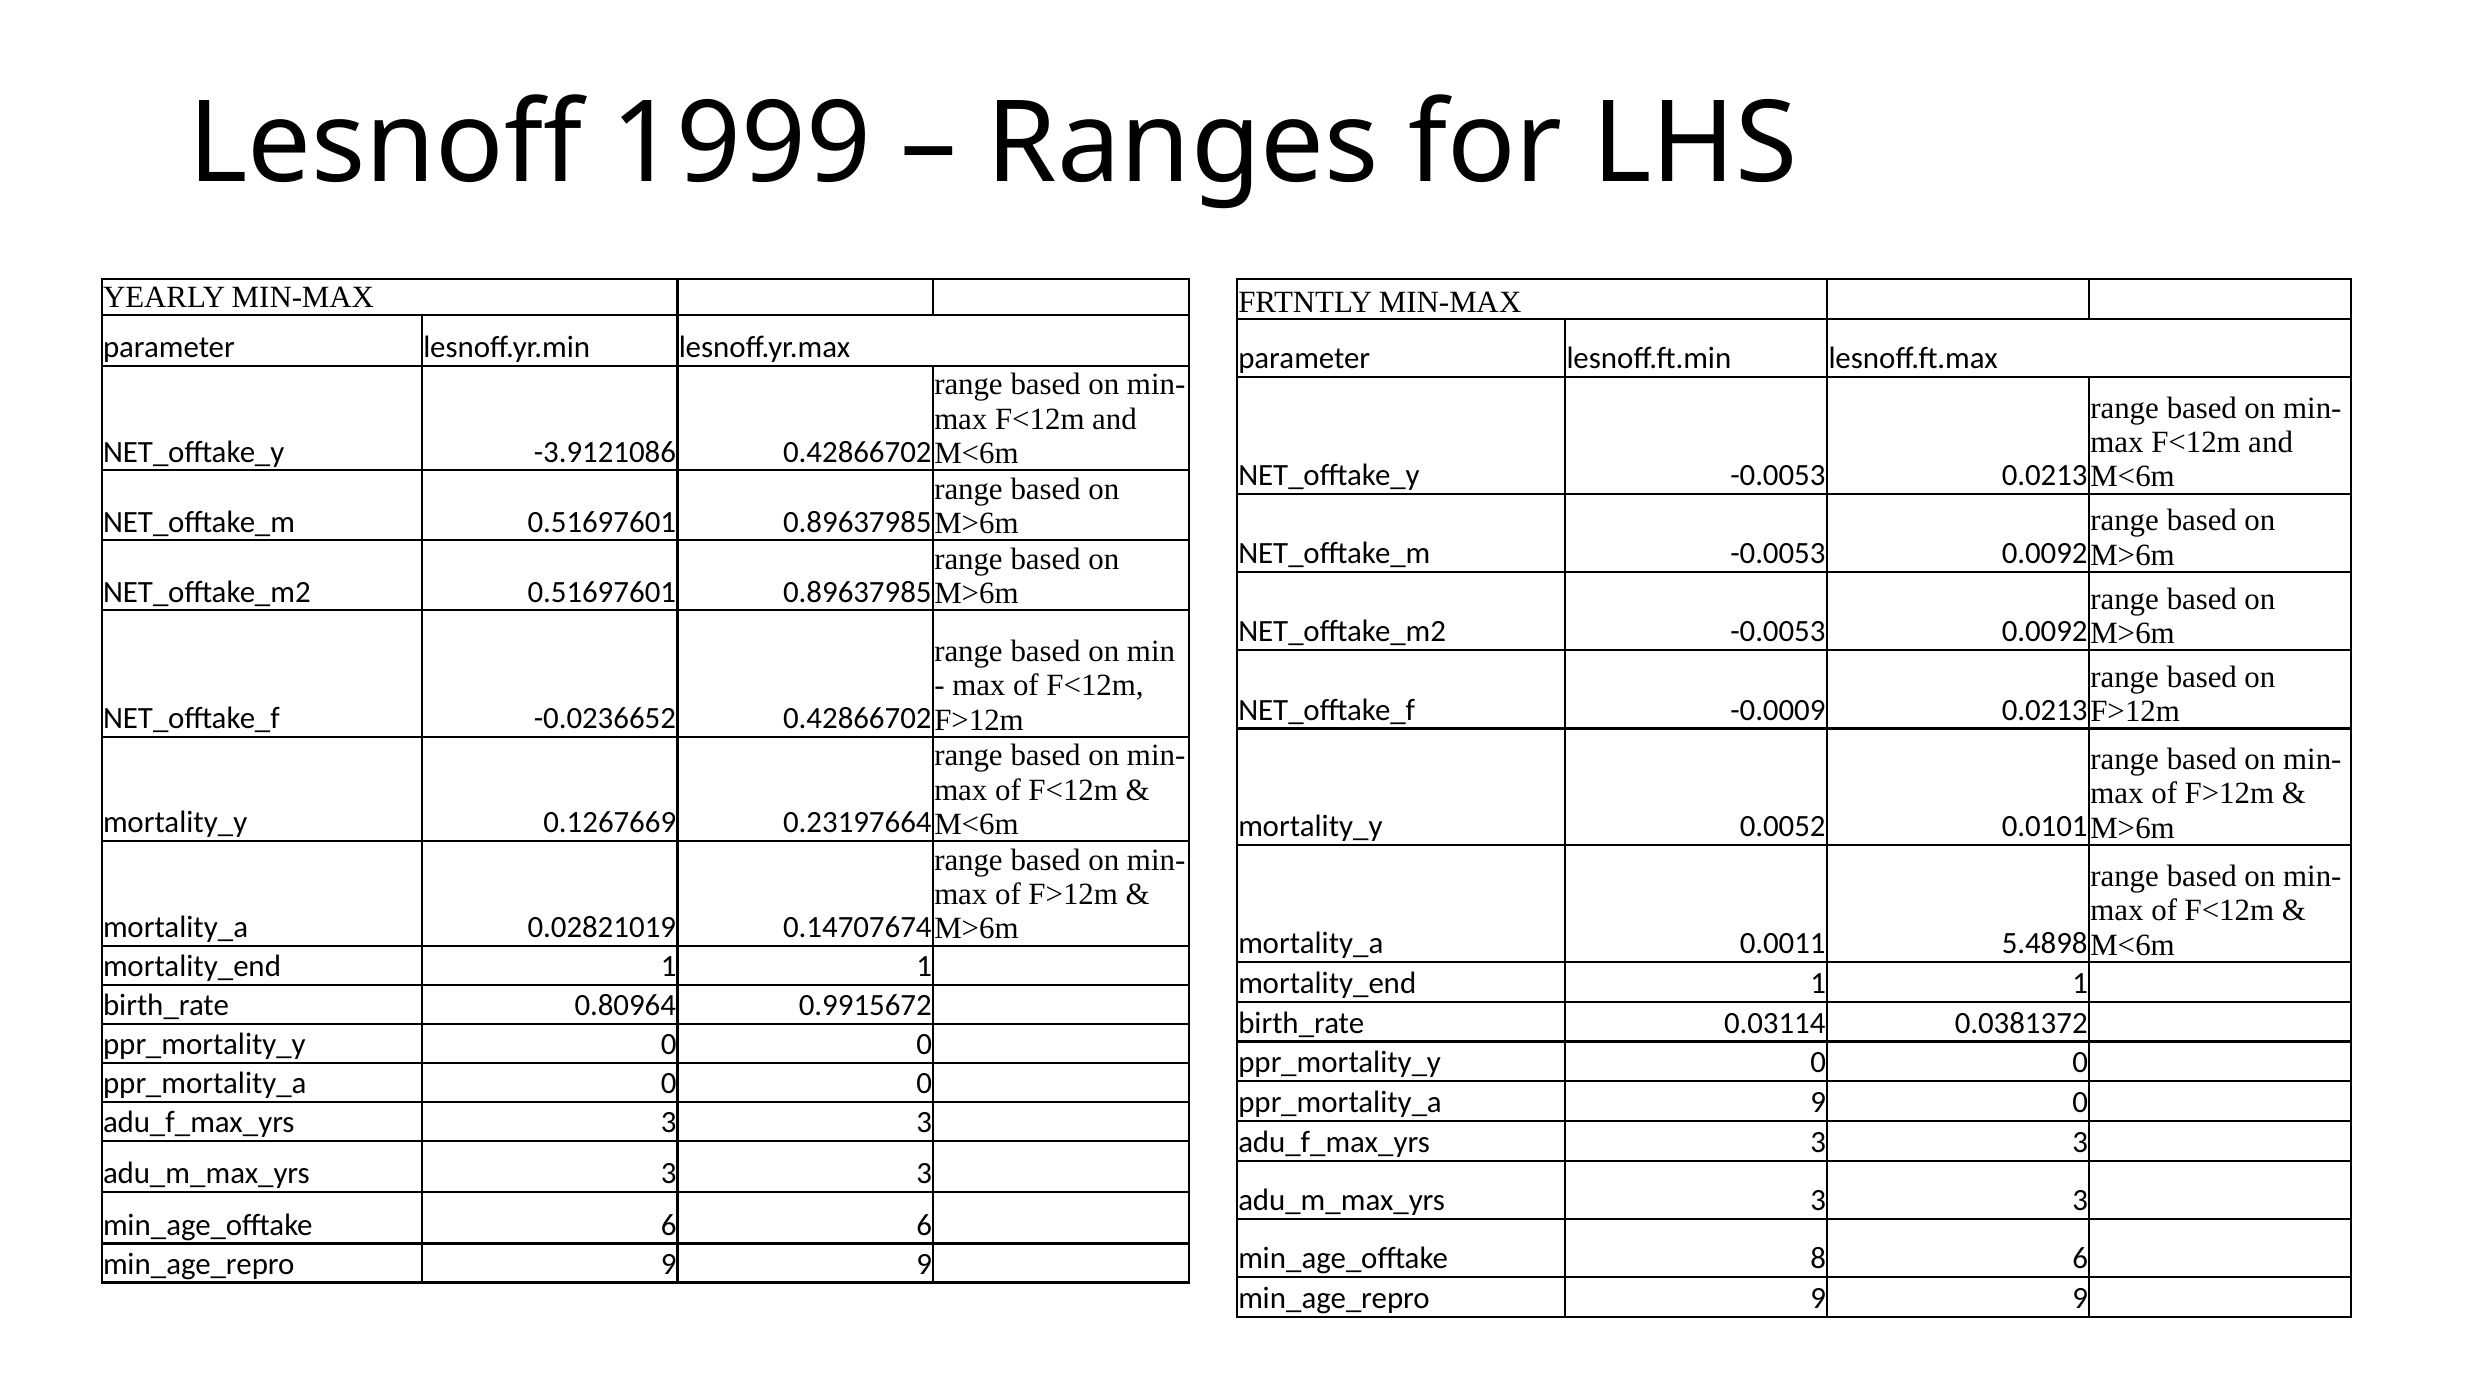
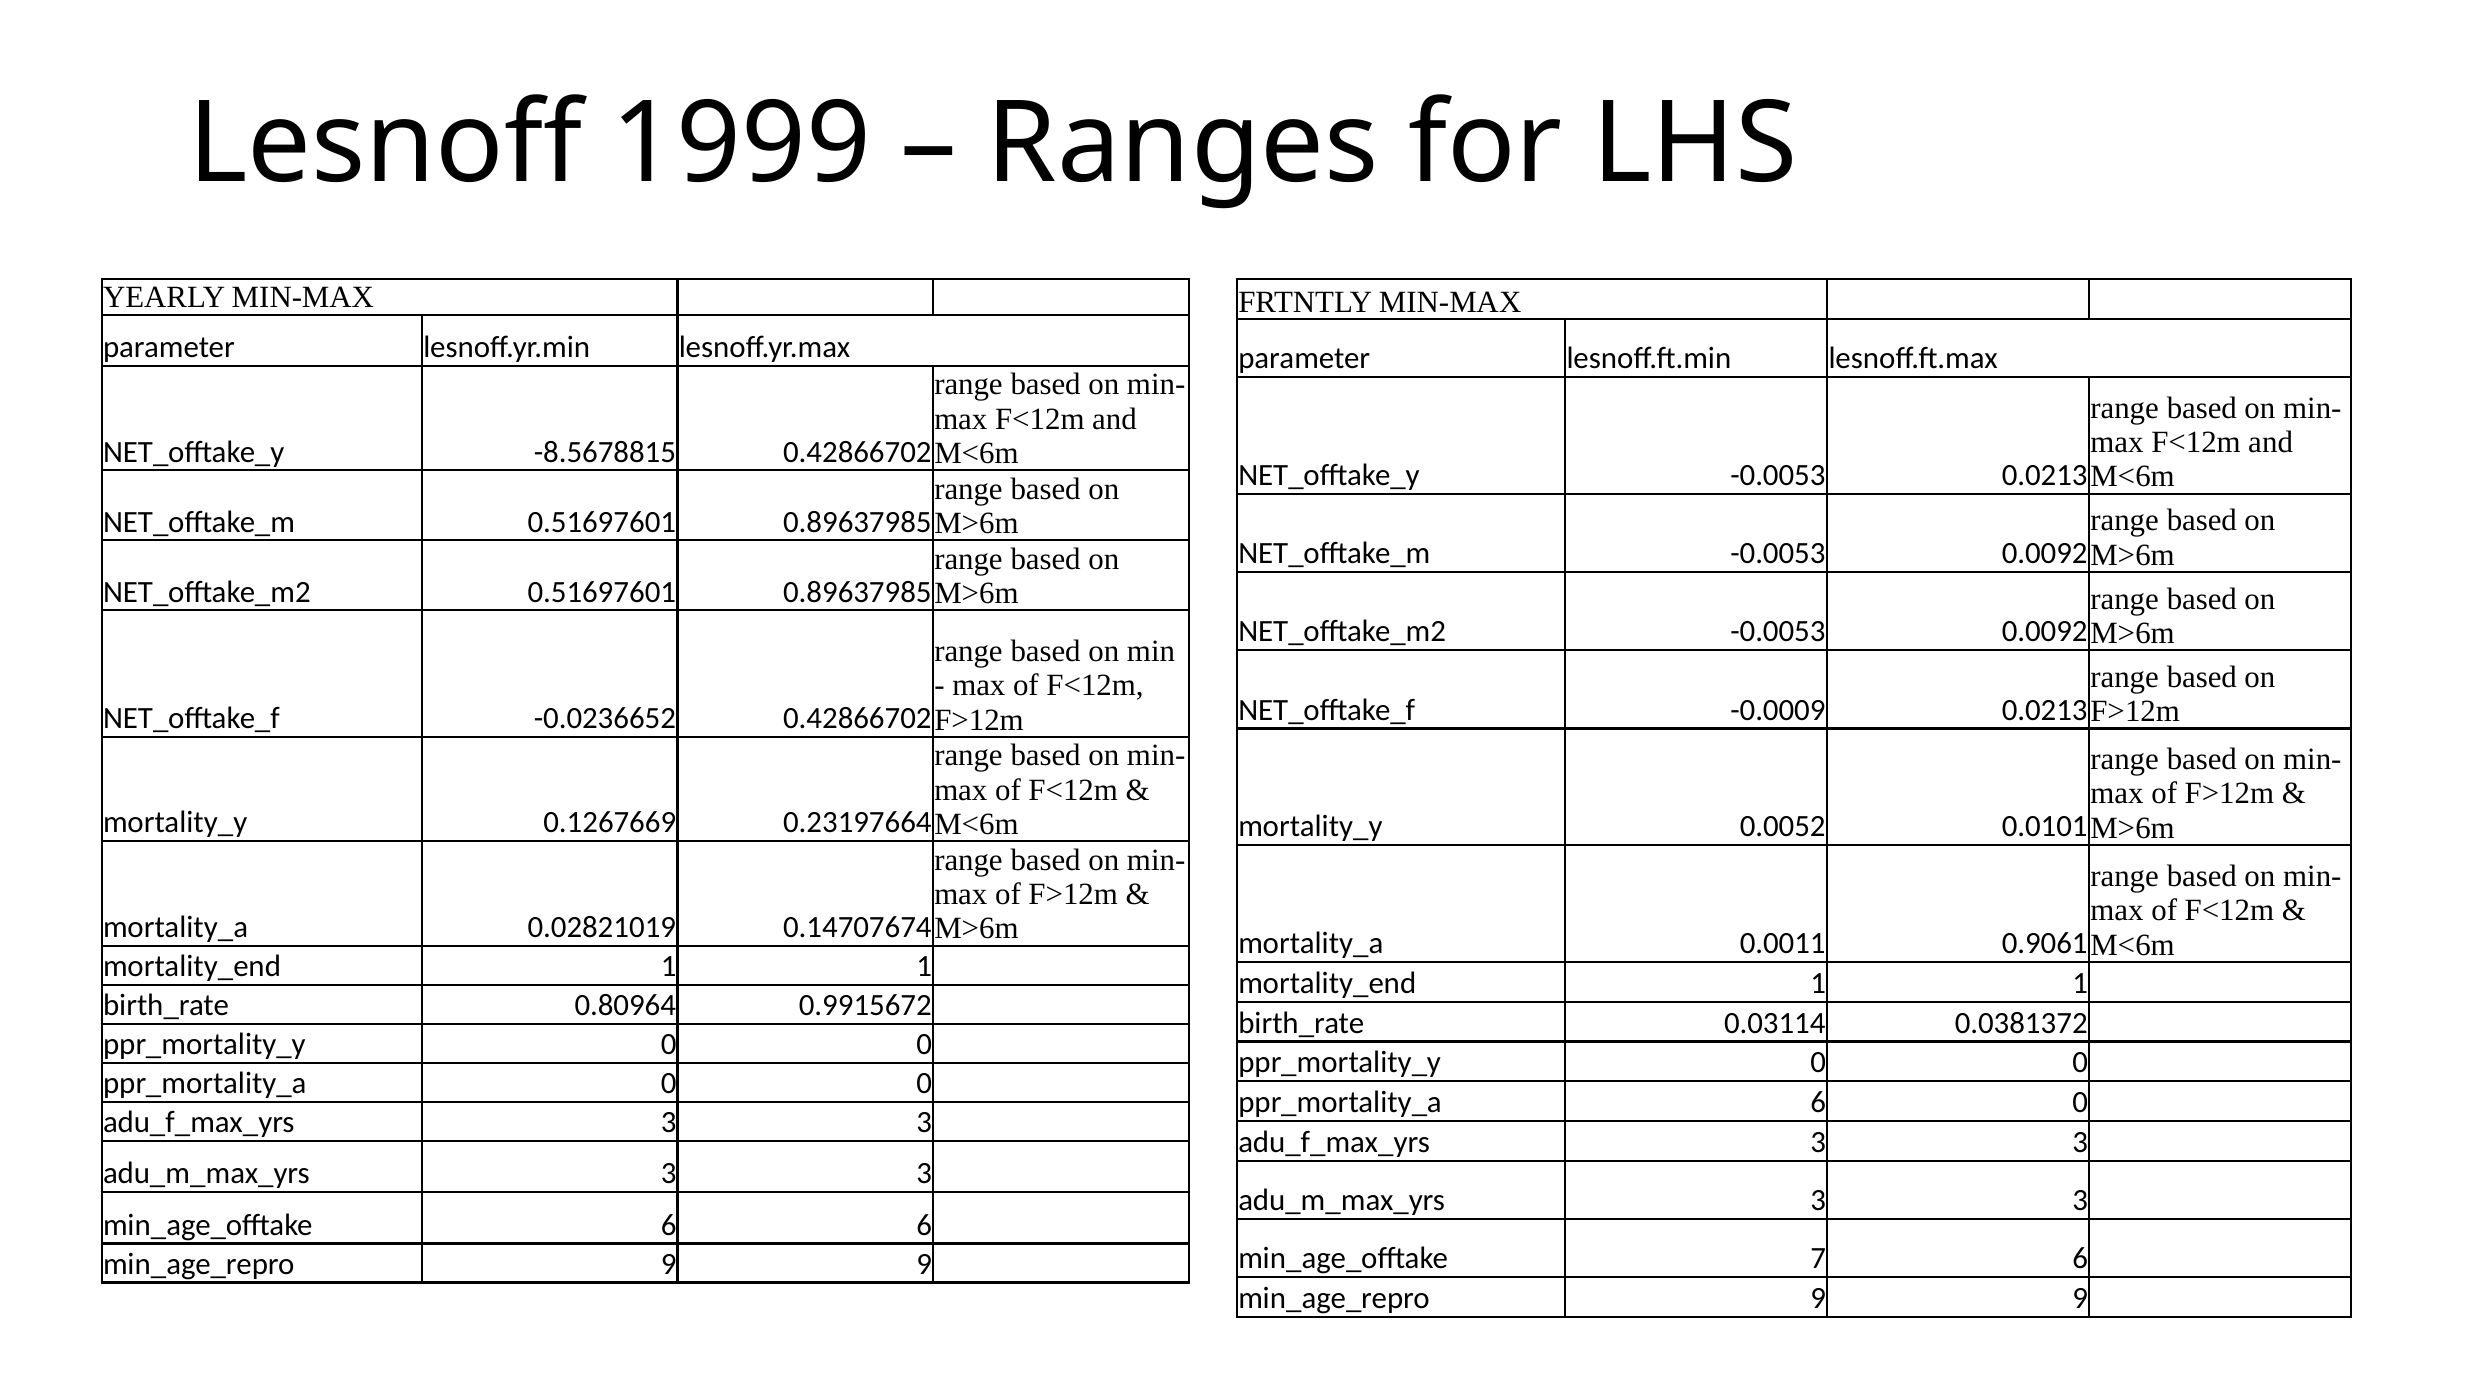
-3.9121086: -3.9121086 -> -8.5678815 (605, 452)
5.4898: 5.4898 -> 0.9061 (2045, 943)
9: 9 -> 6 (1818, 1102)
8: 8 -> 7 (1818, 1258)
